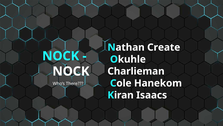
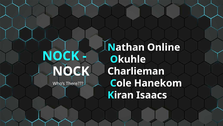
Create: Create -> Online (164, 47)
